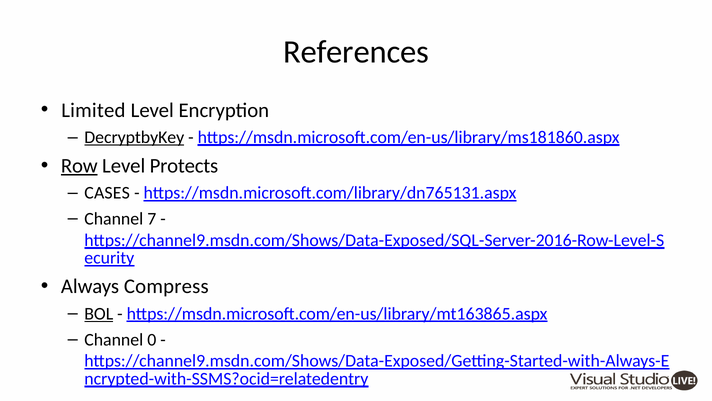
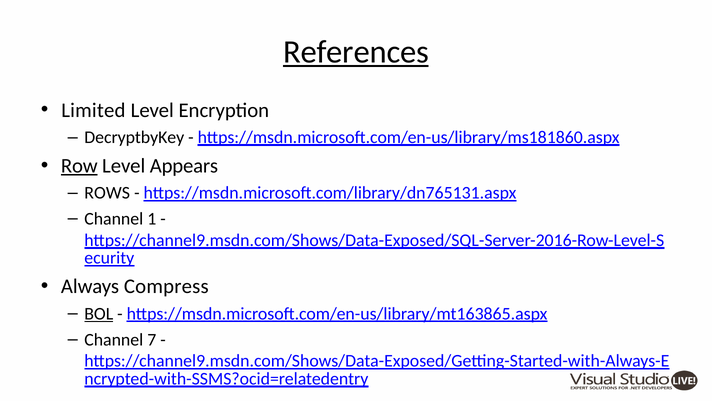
References underline: none -> present (356, 52)
DecryptbyKey underline: present -> none (134, 137)
Protects: Protects -> Appears (184, 166)
CASES: CASES -> ROWS (107, 193)
7: 7 -> 1 (152, 219)
0: 0 -> 7 (152, 339)
